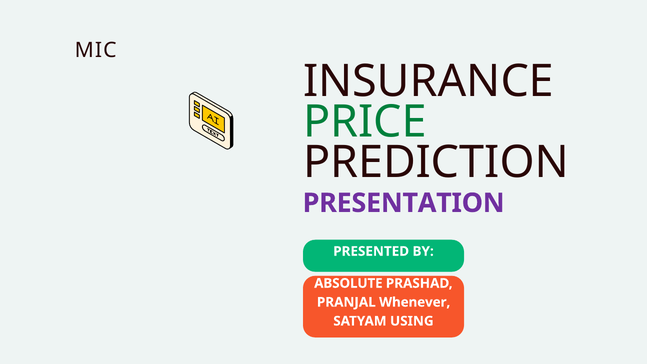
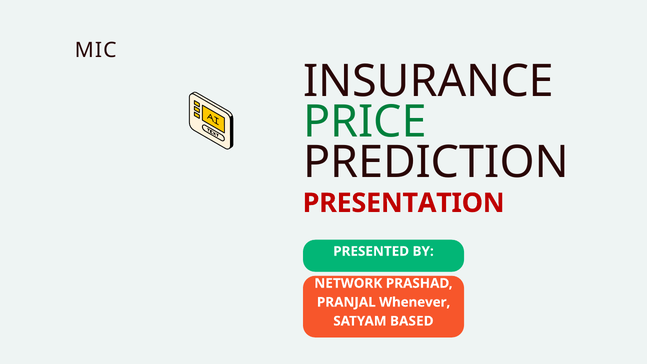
PRESENTATION colour: purple -> red (404, 203)
ABSOLUTE: ABSOLUTE -> NETWORK (348, 283)
USING: USING -> BASED (412, 321)
